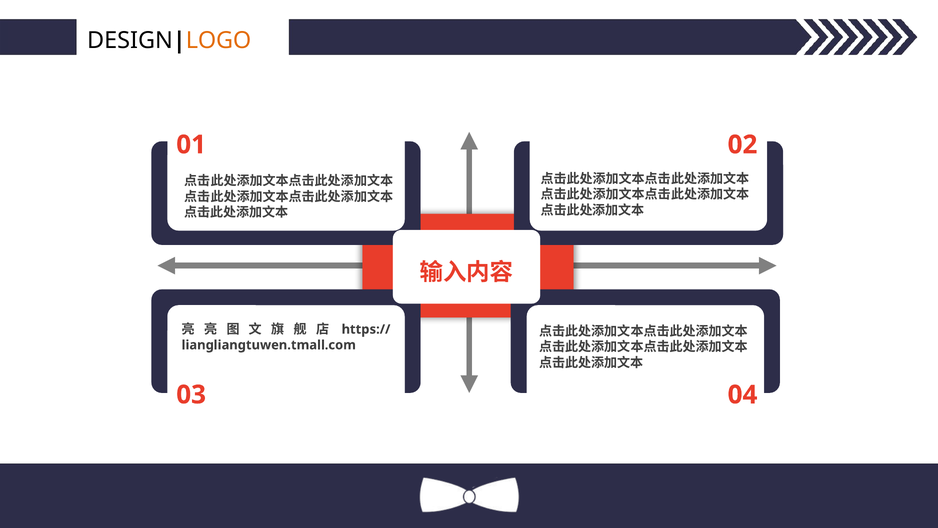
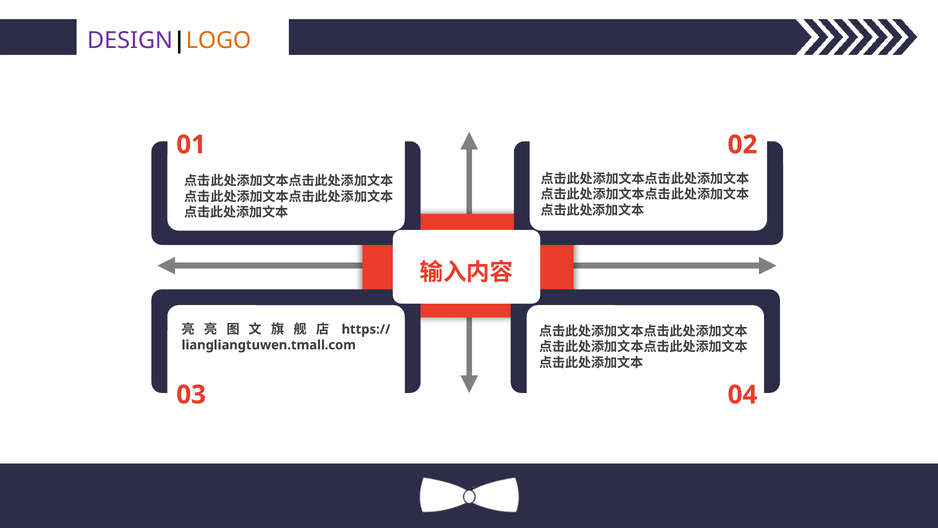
DESIGN colour: black -> purple (130, 40)
